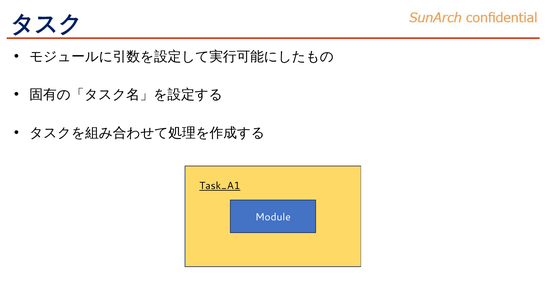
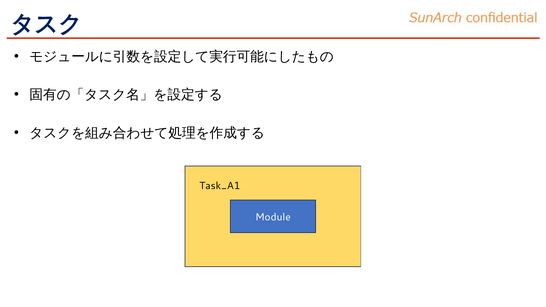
Task_A1 underline: present -> none (220, 186)
